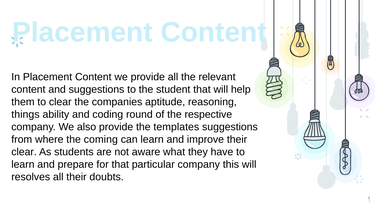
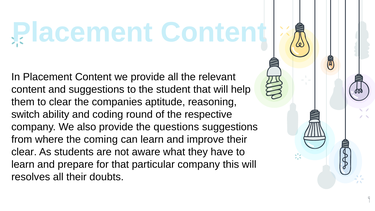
things: things -> switch (26, 114)
templates: templates -> questions (176, 127)
